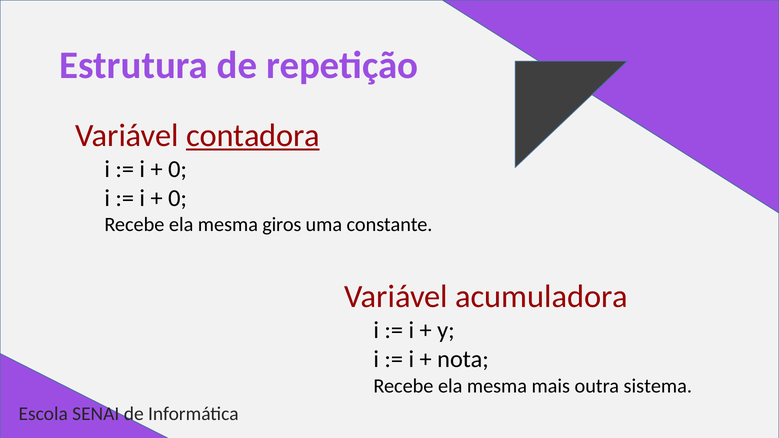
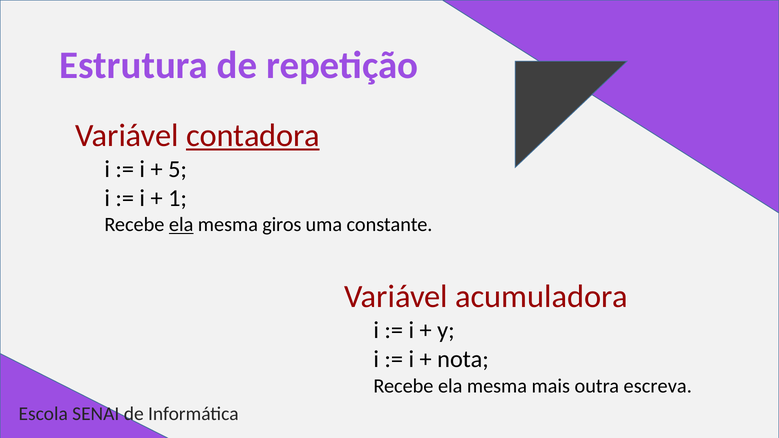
0: 0 -> 5 (178, 169)
0: 0 -> 1 (178, 198)
ela underline: none -> present (181, 225)
sistema: sistema -> escreva (658, 386)
